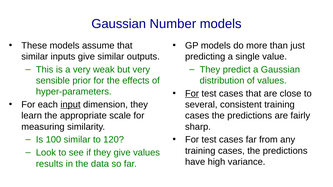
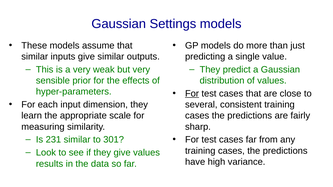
Number: Number -> Settings (173, 24)
input underline: present -> none (70, 105)
100: 100 -> 231 (53, 140)
120: 120 -> 301 (114, 140)
